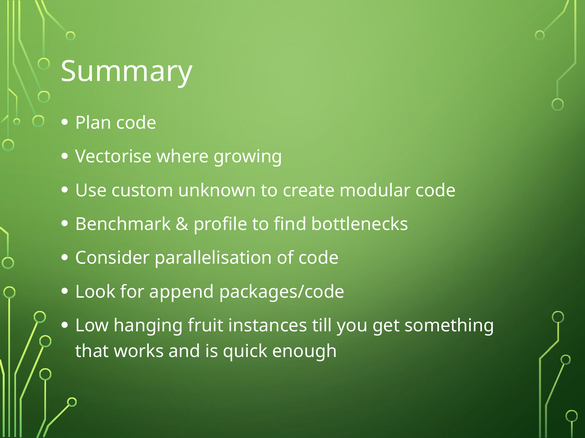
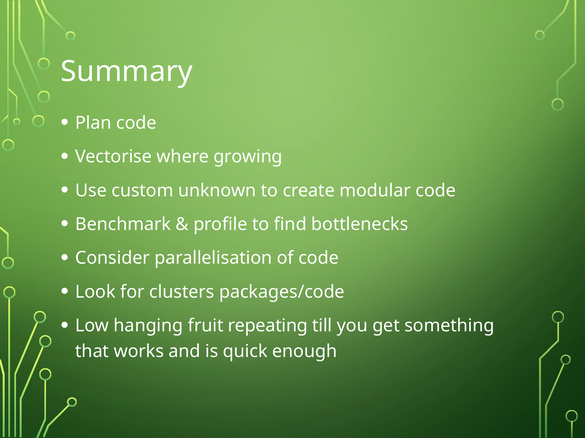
append: append -> clusters (182, 292)
instances: instances -> repeating (268, 326)
